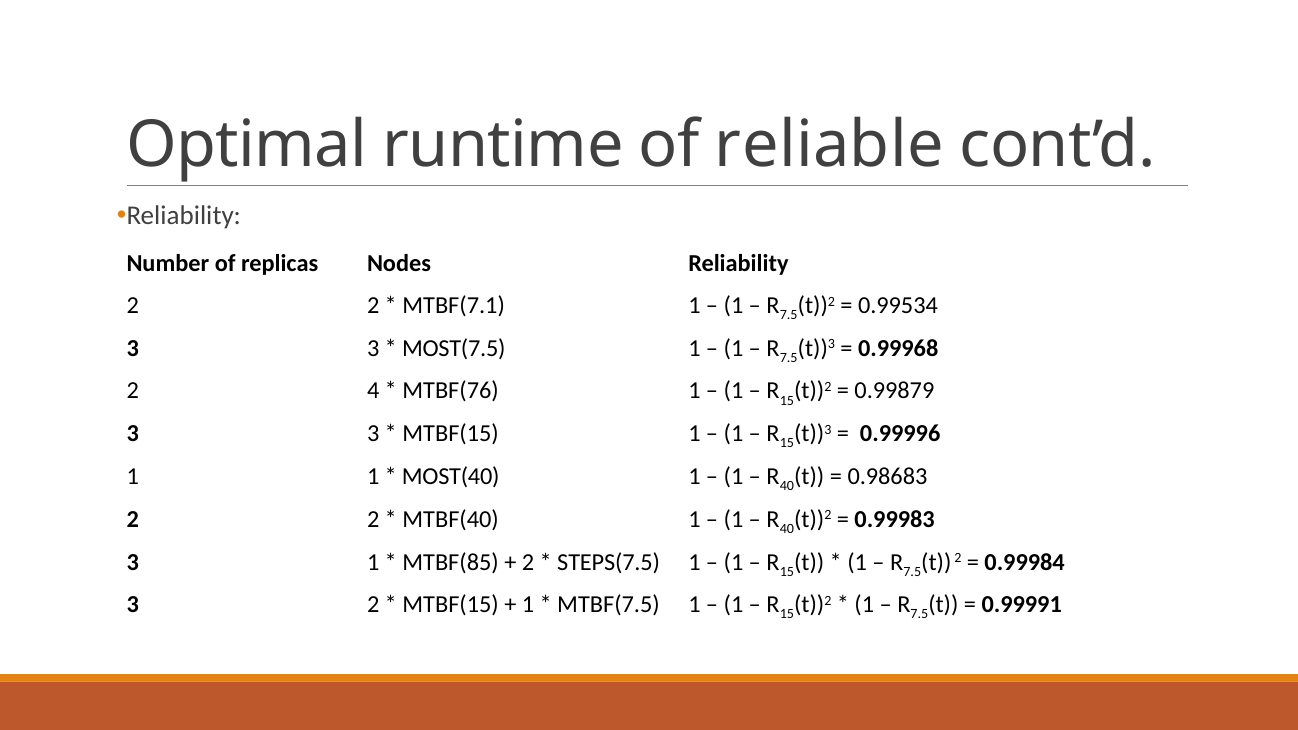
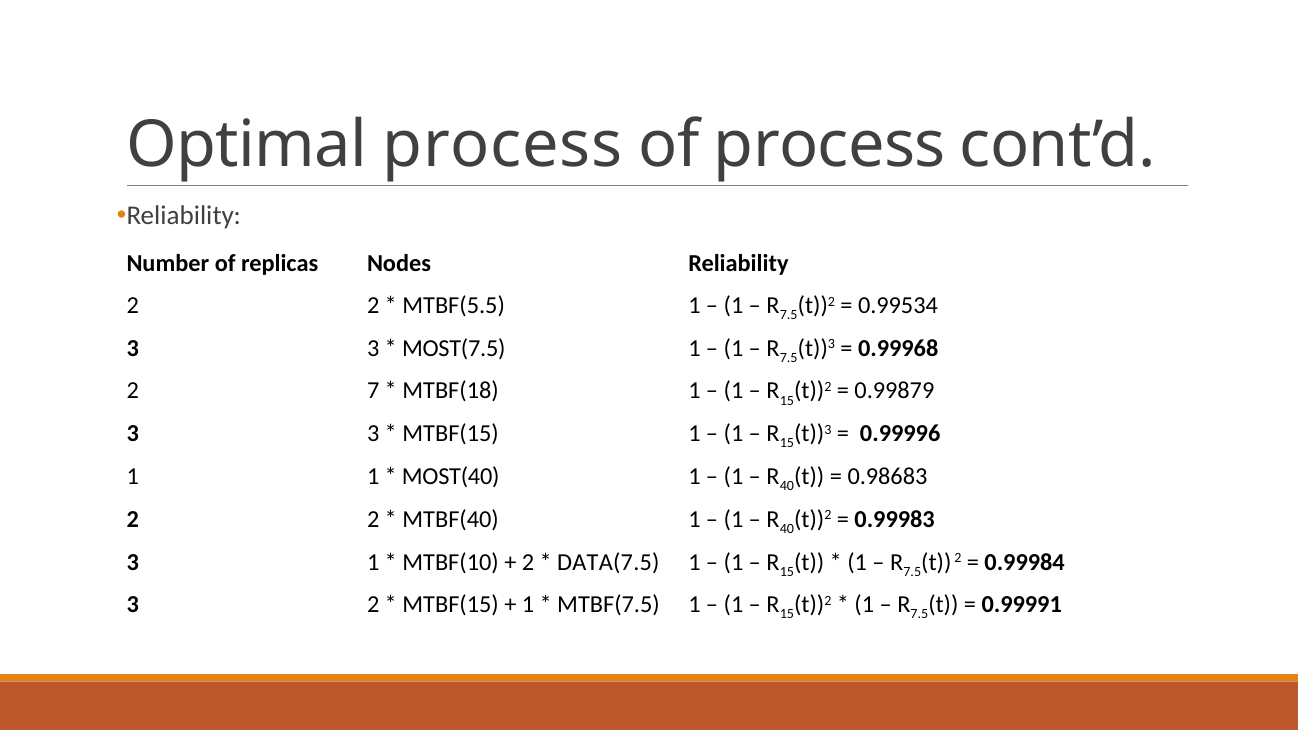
Optimal runtime: runtime -> process (502, 145)
of reliable: reliable -> process (830, 145)
MTBF(7.1: MTBF(7.1 -> MTBF(5.5 (454, 305)
4: 4 -> 7 (373, 391)
MTBF(76: MTBF(76 -> MTBF(18 (451, 391)
MTBF(85: MTBF(85 -> MTBF(10 (451, 562)
STEPS(7.5: STEPS(7.5 -> DATA(7.5 (608, 562)
